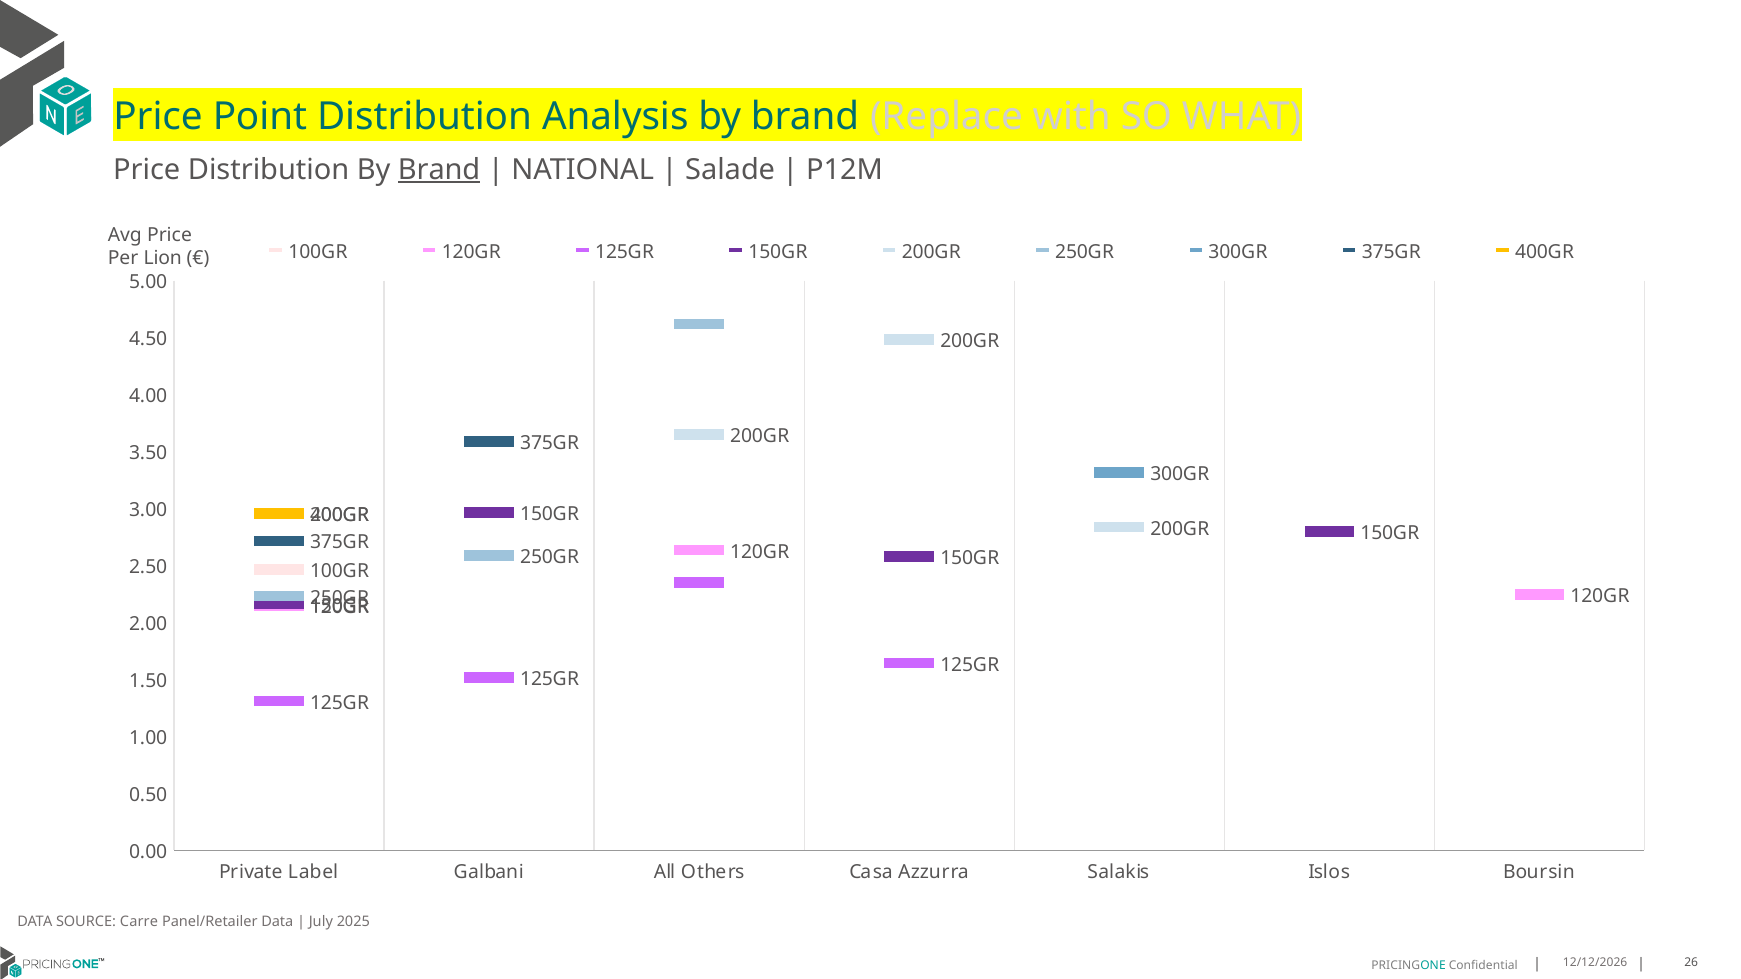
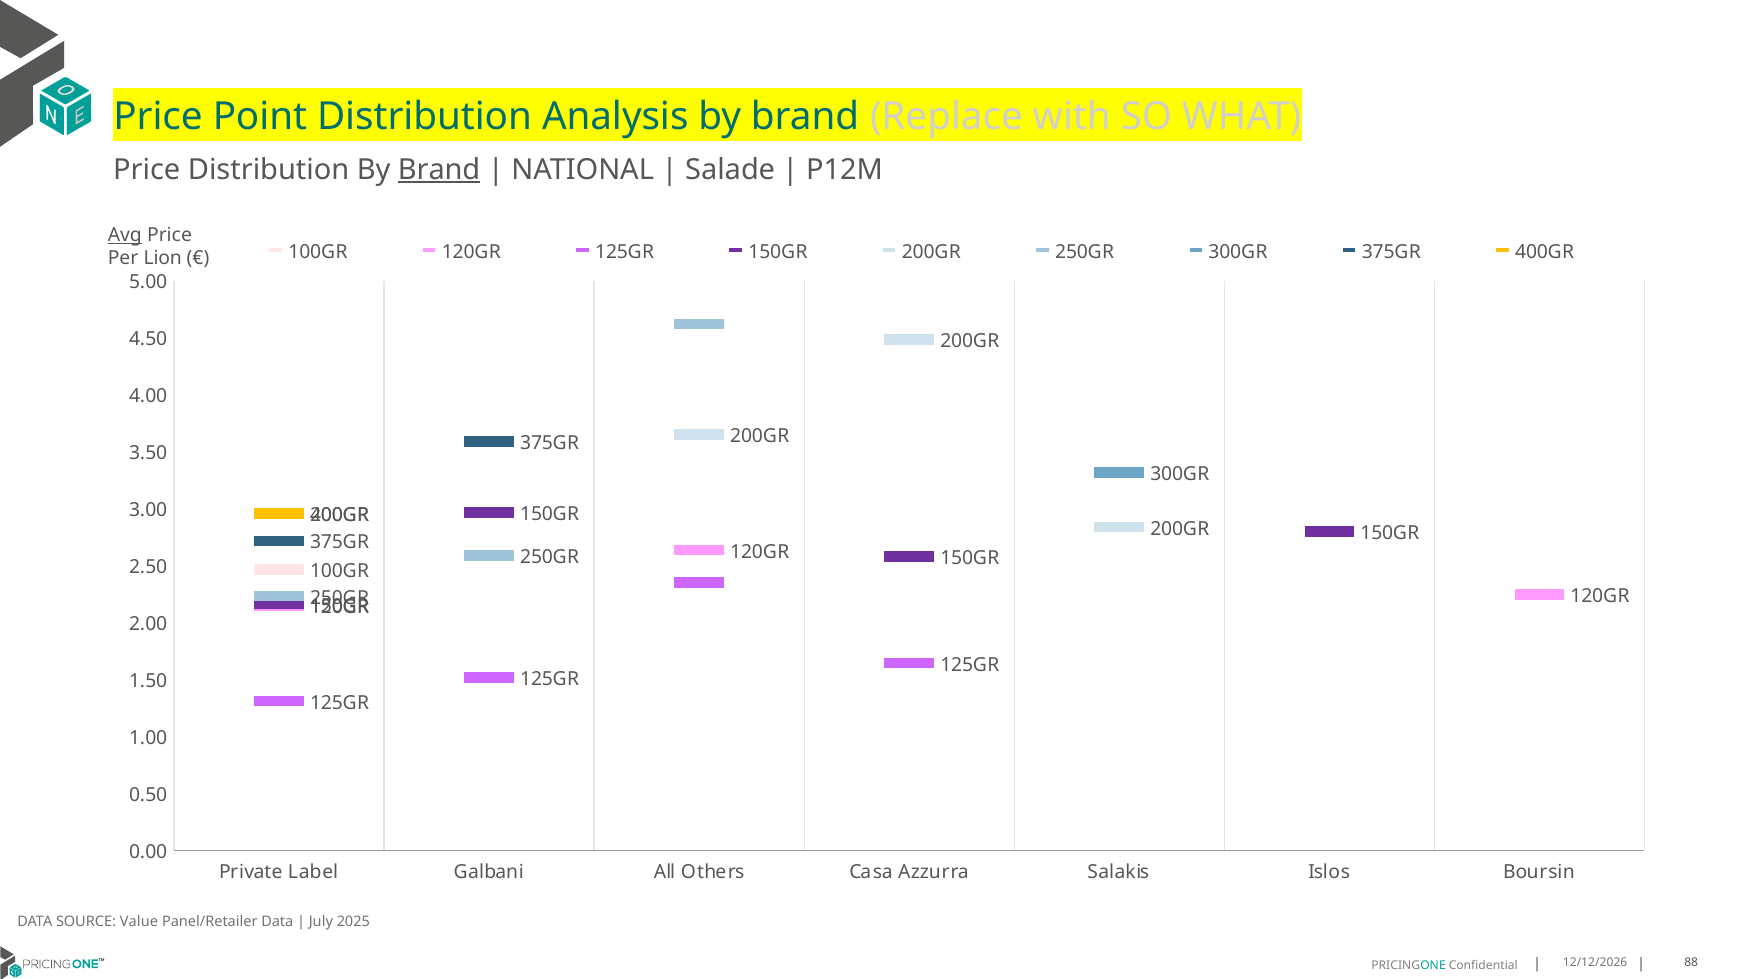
Avg underline: none -> present (125, 235)
Carre: Carre -> Value (139, 922)
26: 26 -> 88 (1691, 963)
